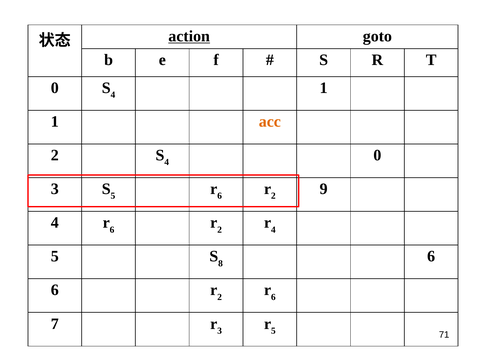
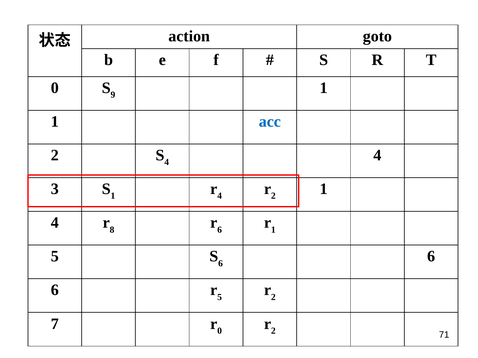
action underline: present -> none (189, 36)
0 S 4: 4 -> 9 (113, 95)
acc colour: orange -> blue (270, 122)
4 0: 0 -> 4 (377, 155)
S 5: 5 -> 1 (113, 196)
6: 6 -> 4 (220, 196)
2 9: 9 -> 1 (324, 189)
4 r 6: 6 -> 8 (112, 230)
2: 2 -> 6 (220, 230)
r 4: 4 -> 1 (273, 230)
S 8: 8 -> 6 (220, 264)
2: 2 -> 5 (220, 297)
6: 6 -> 2 (273, 297)
r 3: 3 -> 0 (220, 331)
5: 5 -> 2 (273, 331)
